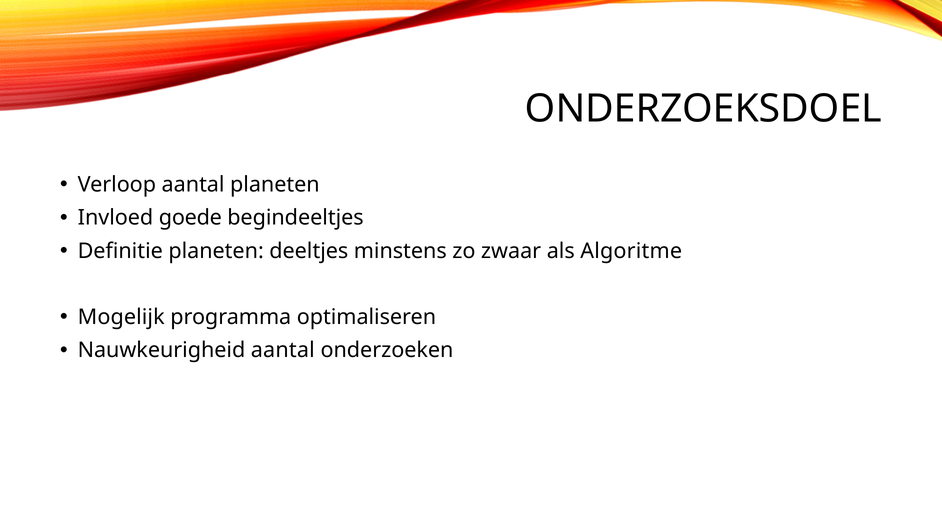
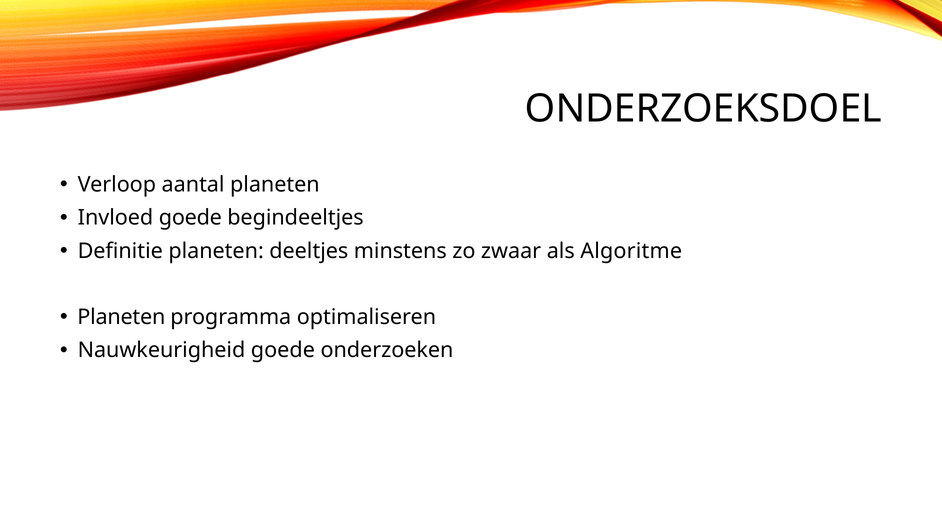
Mogelijk: Mogelijk -> Planeten (121, 317)
Nauwkeurigheid aantal: aantal -> goede (283, 350)
